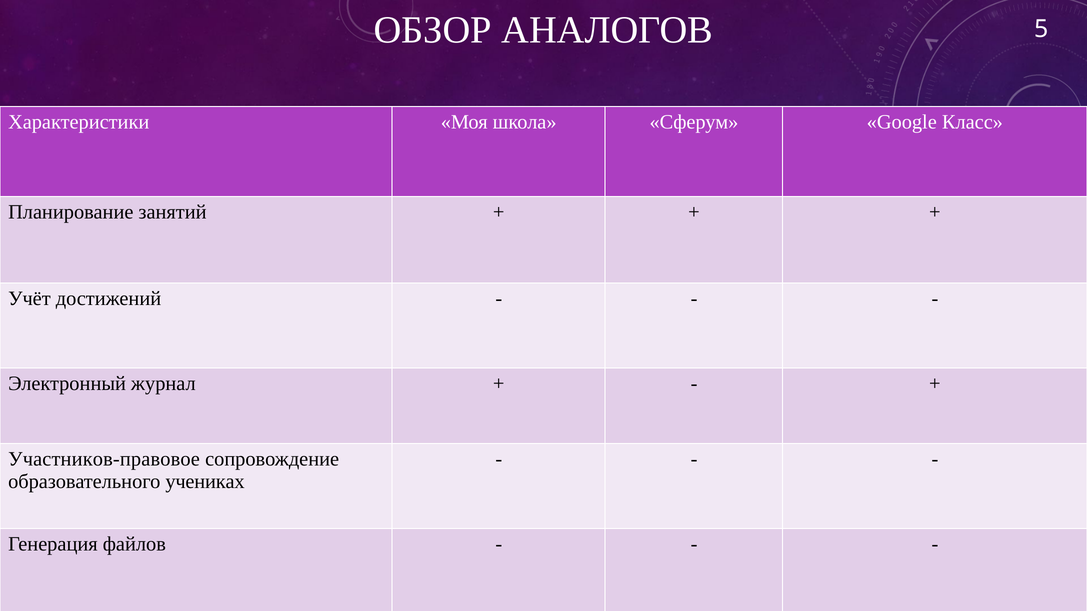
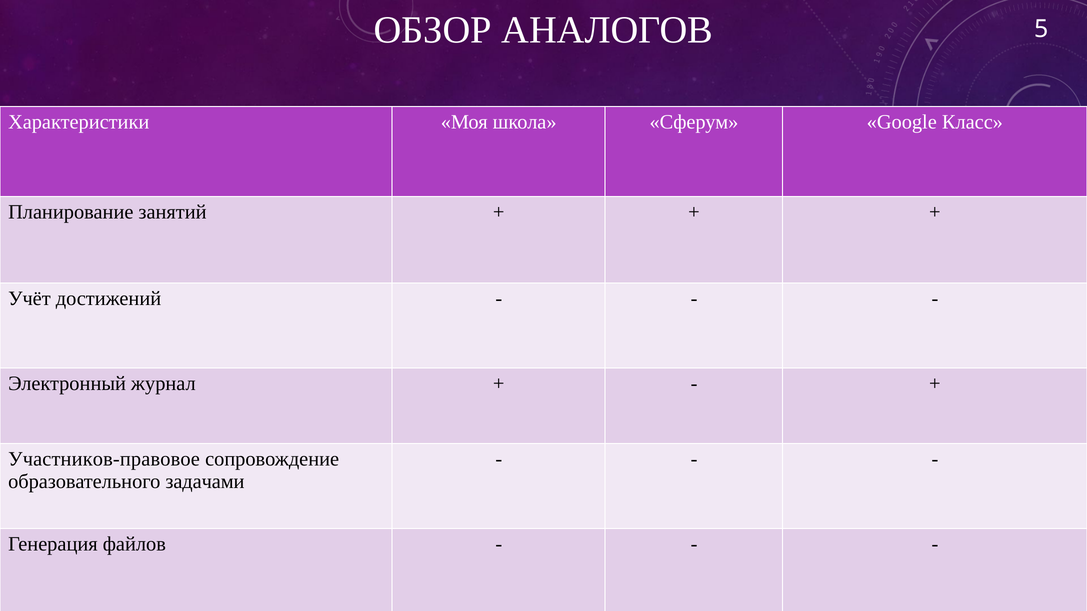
учениках: учениках -> задачами (205, 482)
